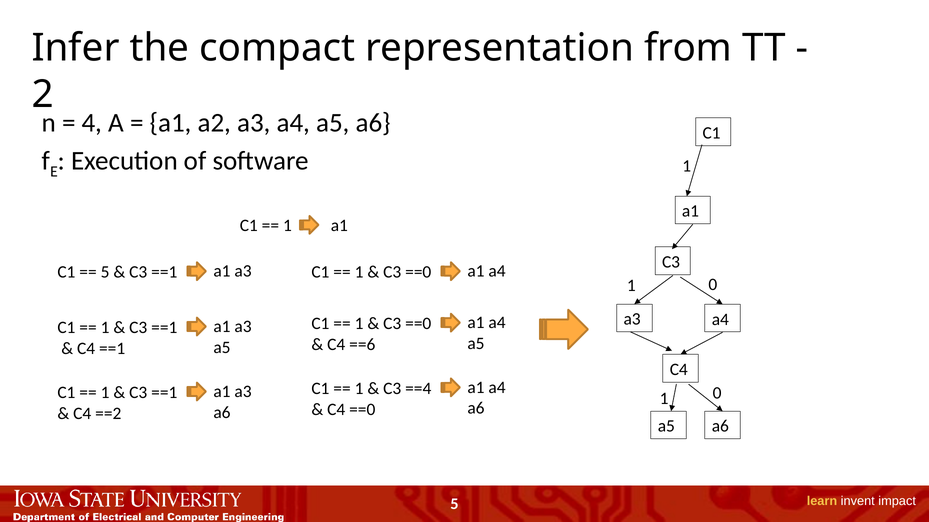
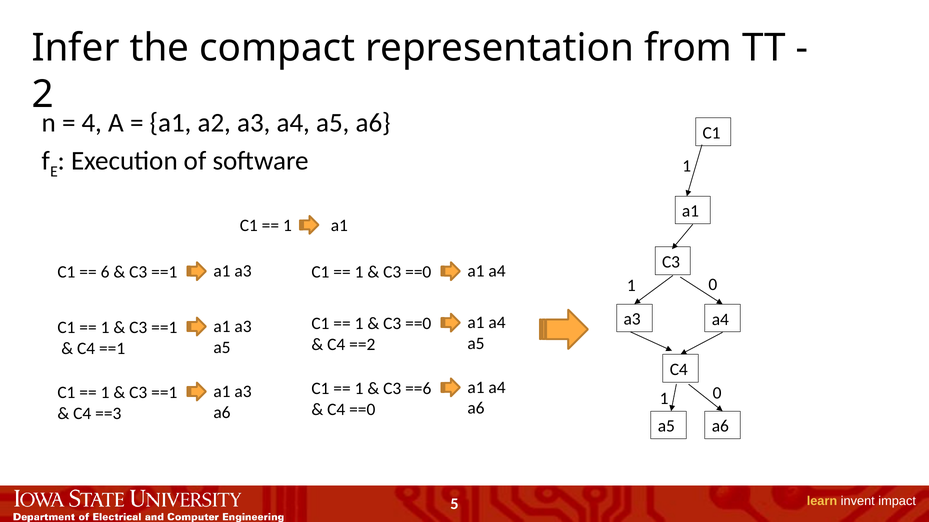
5: 5 -> 6 (105, 273)
==6: ==6 -> ==2 (362, 345)
==4: ==4 -> ==6 (418, 389)
==2: ==2 -> ==3 (108, 414)
